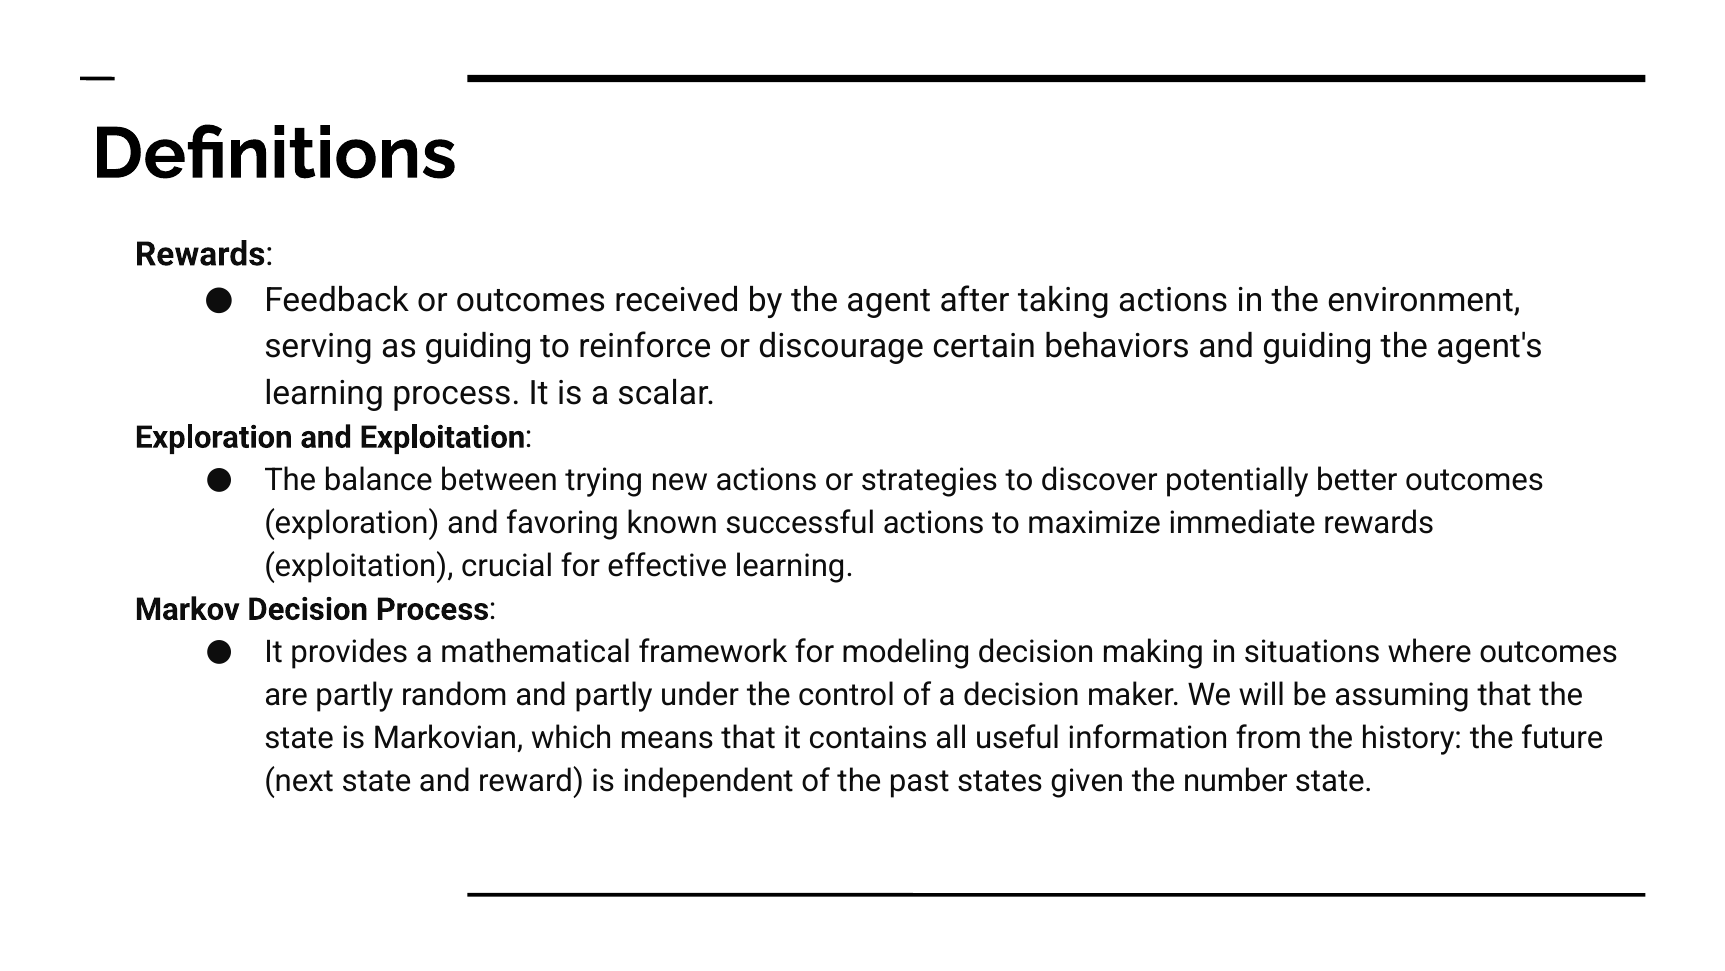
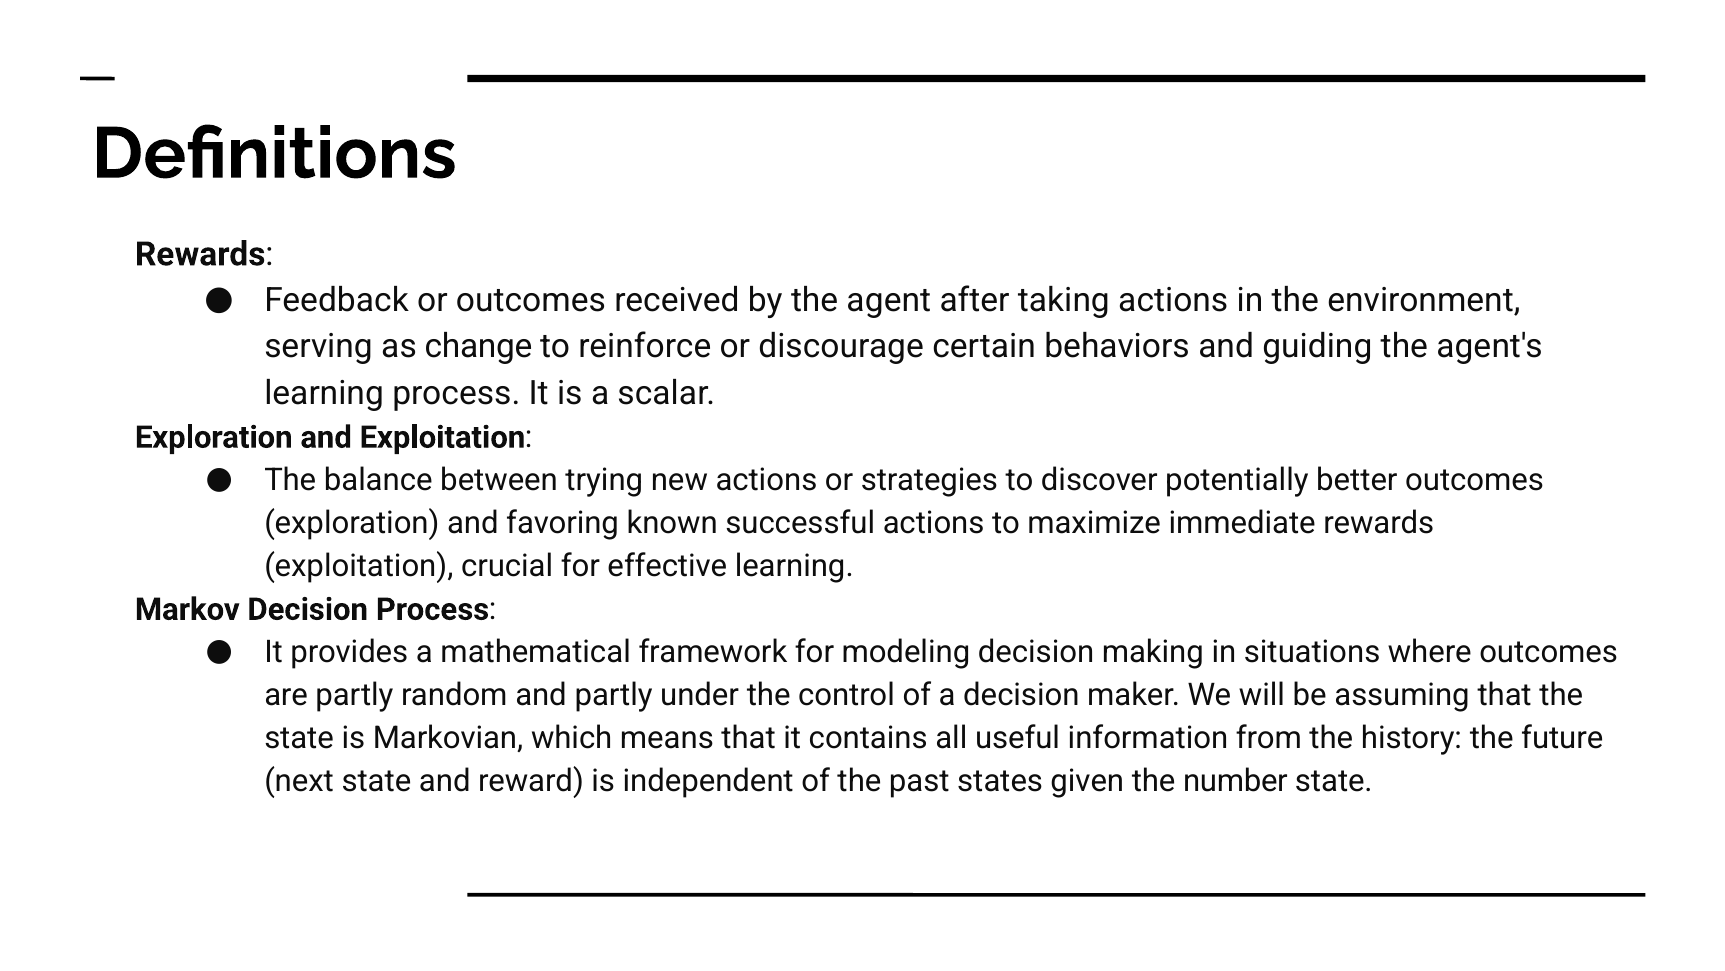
as guiding: guiding -> change (479, 347)
